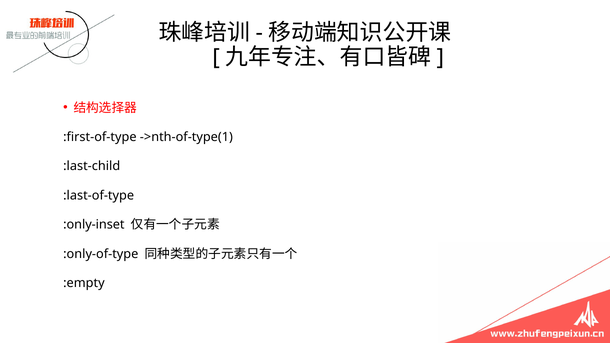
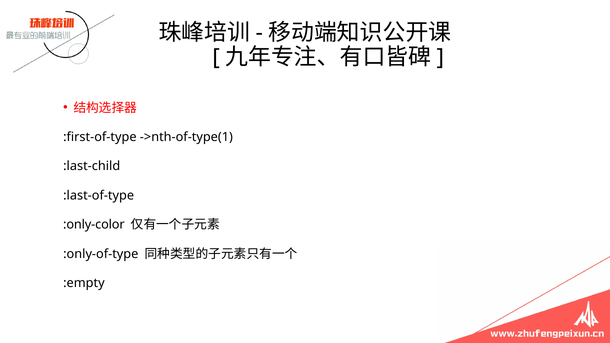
:only-inset: :only-inset -> :only-color (94, 225)
